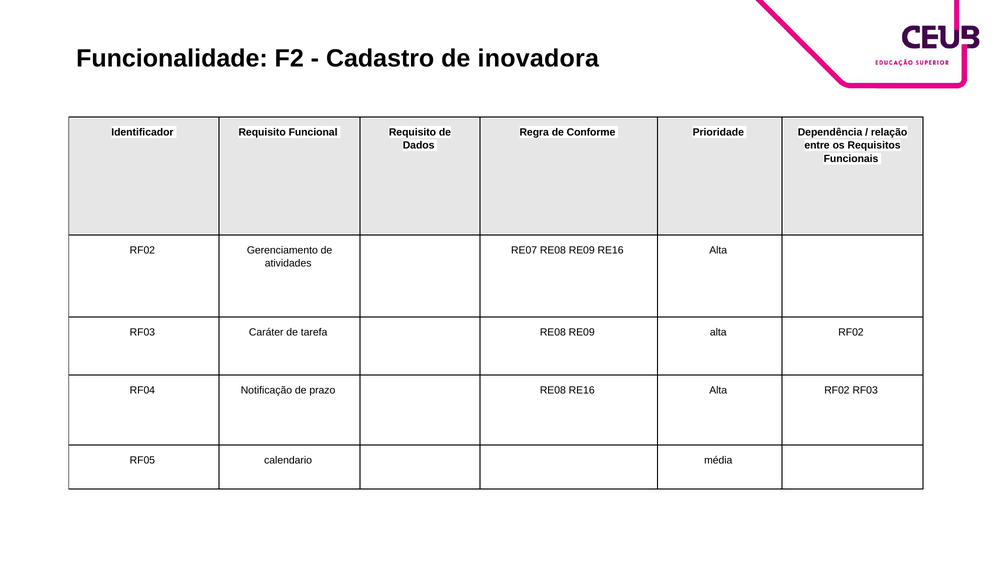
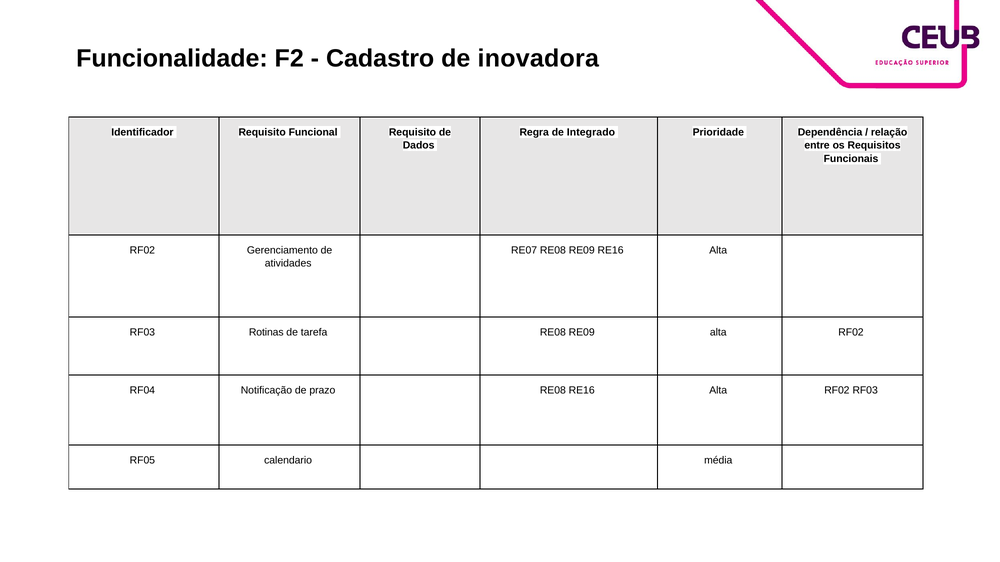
Conforme: Conforme -> Integrado (591, 132)
Caráter: Caráter -> Rotinas (266, 332)
